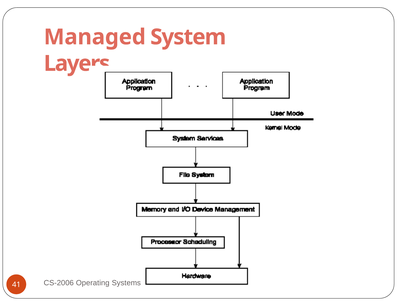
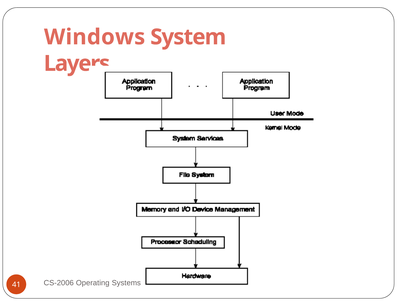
Managed: Managed -> Windows (95, 37)
